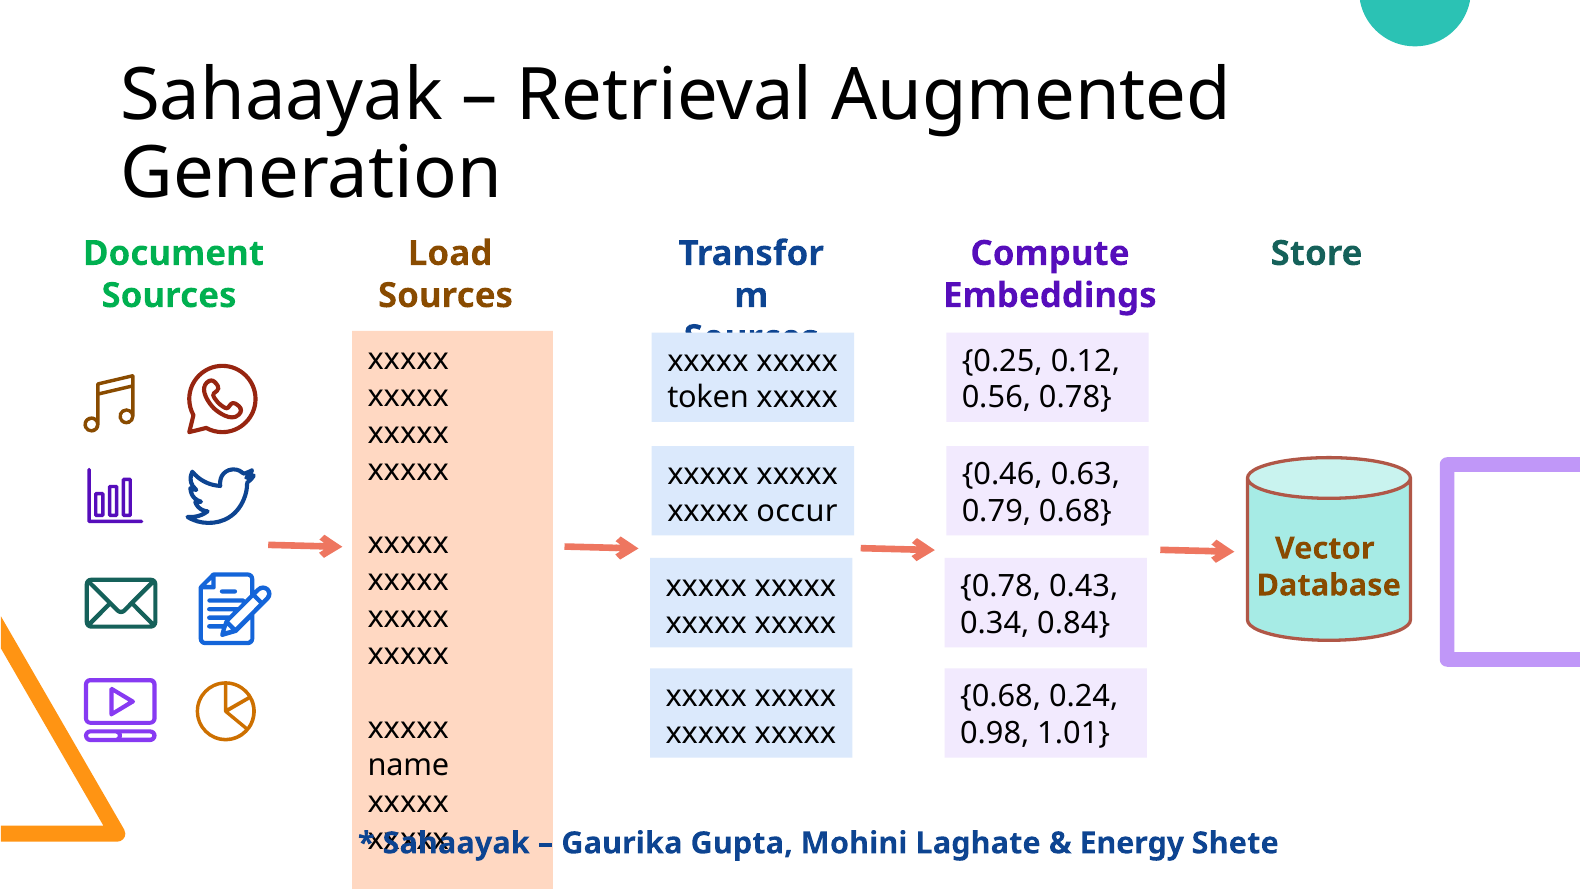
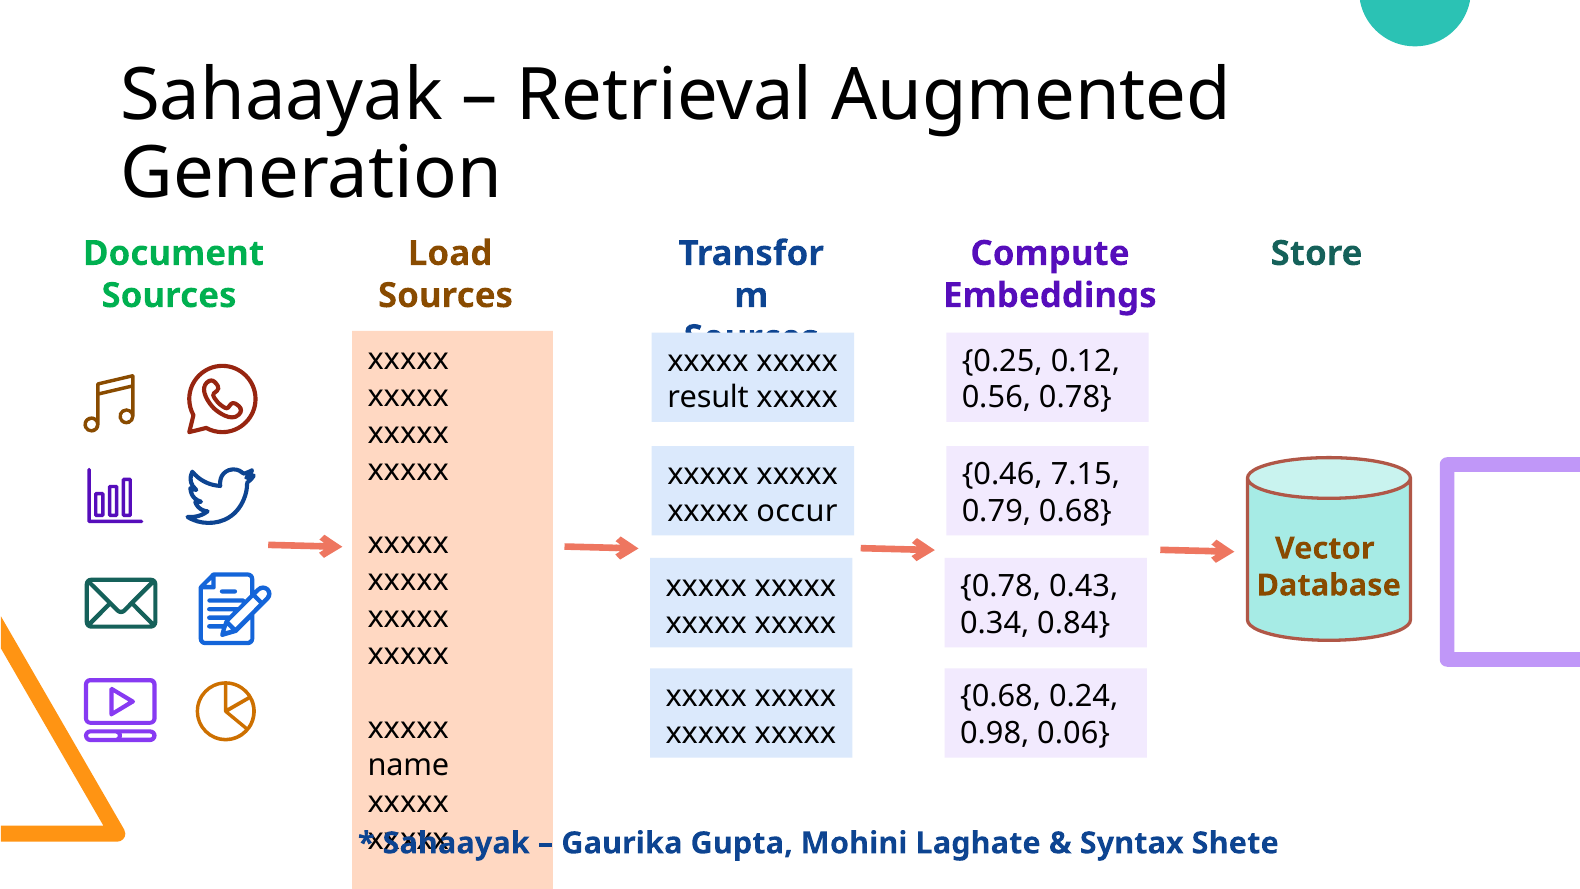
token: token -> result (708, 398)
0.63: 0.63 -> 7.15 (1085, 474)
1.01: 1.01 -> 0.06 (1074, 733)
Energy: Energy -> Syntax (1132, 843)
